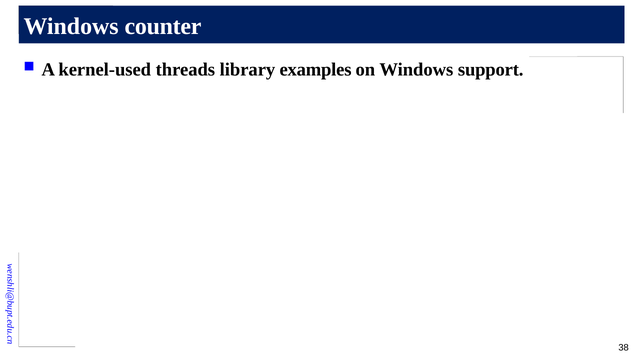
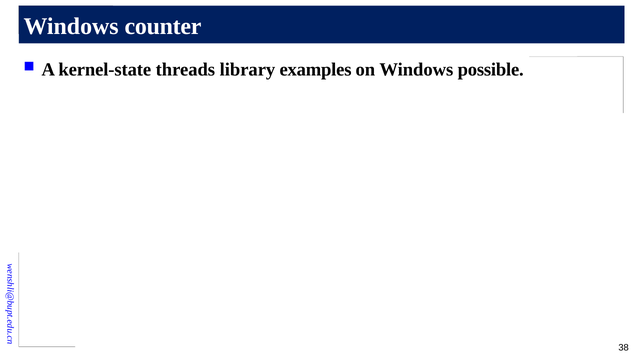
kernel-used: kernel-used -> kernel-state (105, 69)
support: support -> possible (491, 69)
